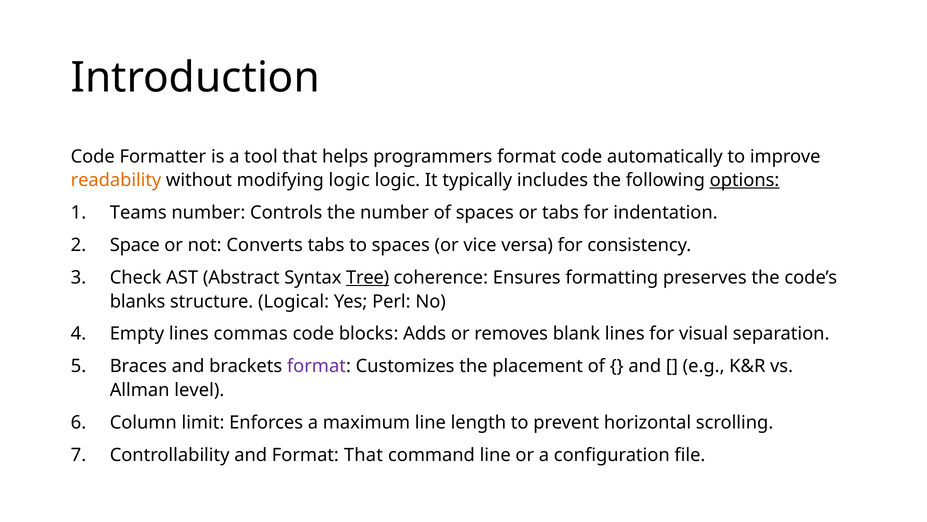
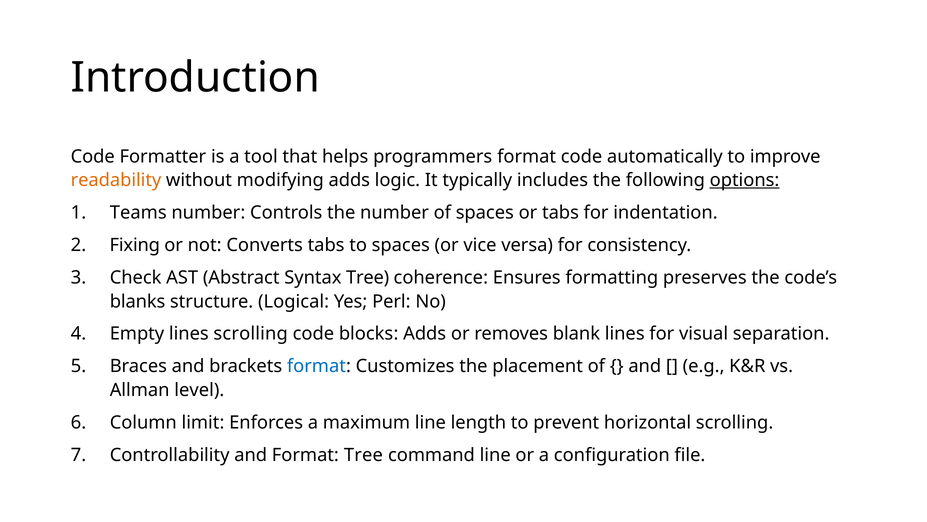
modifying logic: logic -> adds (349, 180)
Space: Space -> Fixing (135, 245)
Tree underline: present -> none (368, 277)
lines commas: commas -> scrolling (251, 334)
format colour: purple -> blue (316, 366)
Format That: That -> Tree (363, 455)
